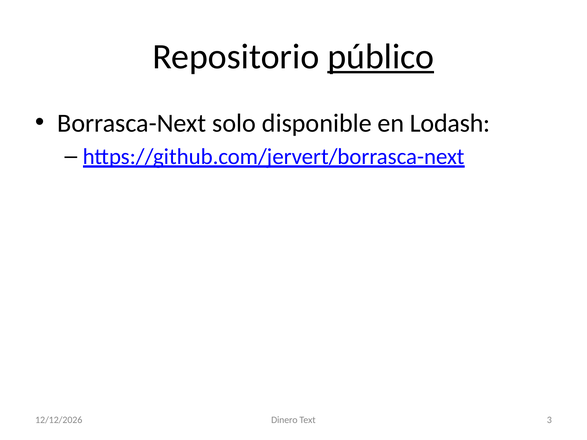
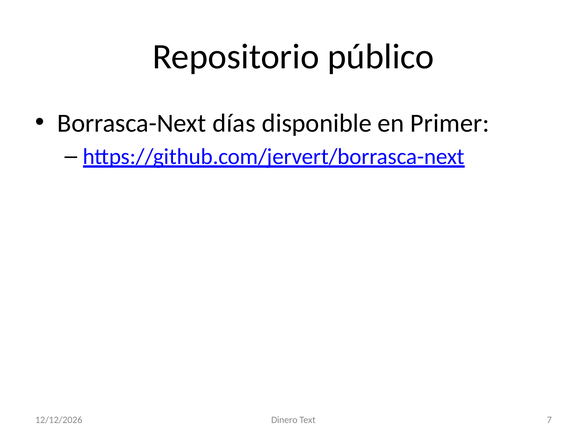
público underline: present -> none (381, 57)
solo: solo -> días (234, 123)
Lodash: Lodash -> Primer (450, 123)
3: 3 -> 7 (549, 420)
